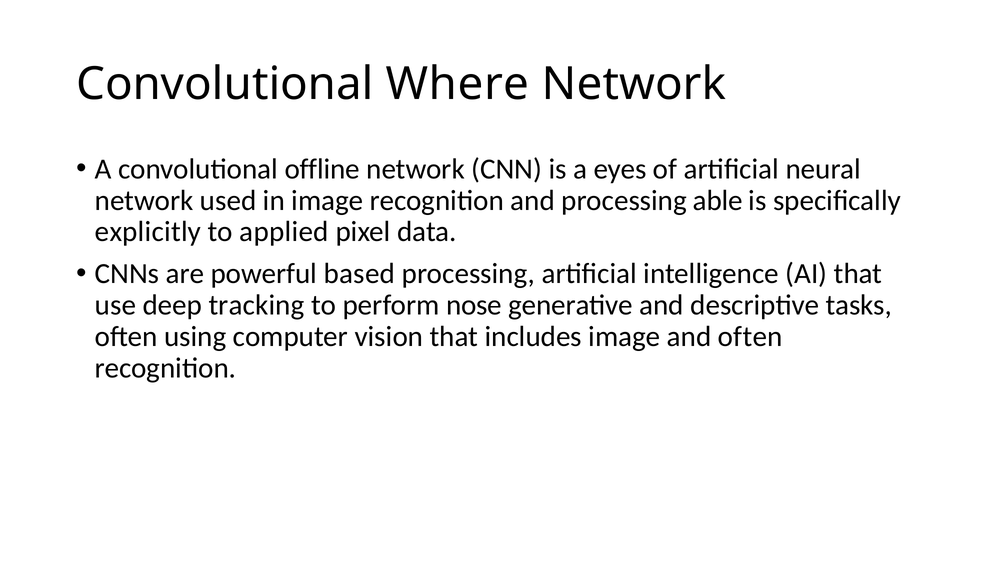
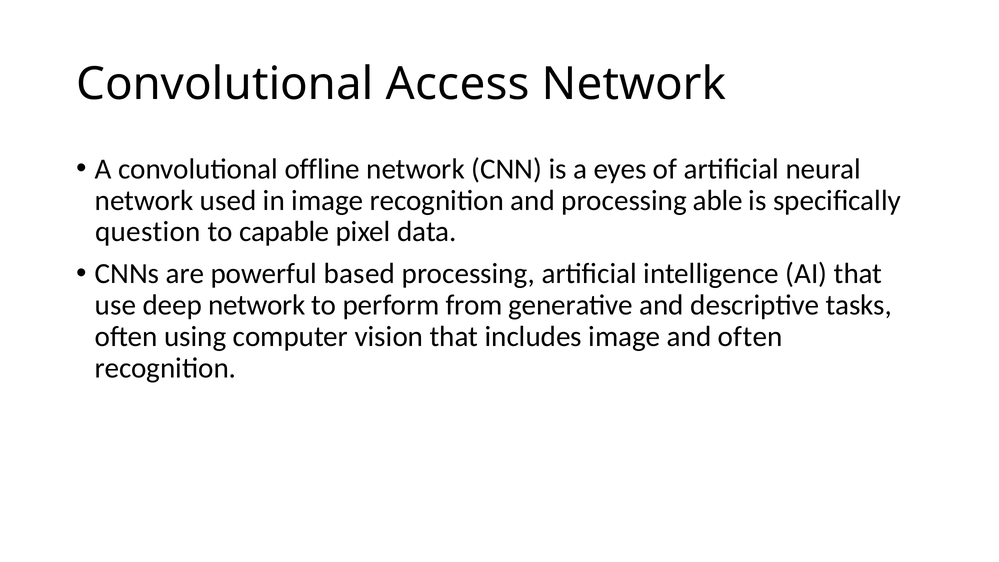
Where: Where -> Access (458, 84)
explicitly: explicitly -> question (148, 232)
applied: applied -> capable (284, 232)
deep tracking: tracking -> network (257, 305)
nose: nose -> from (474, 305)
